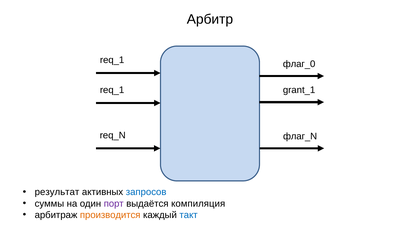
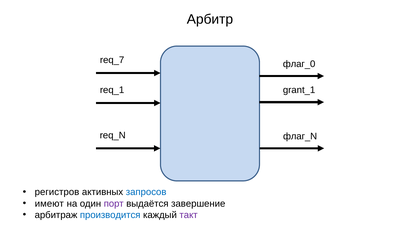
req_1: req_1 -> req_7 (112, 60)
результат: результат -> регистров (57, 192)
суммы: суммы -> имеют (49, 204)
компиляция: компиляция -> завершение (198, 204)
производится colour: orange -> blue (110, 215)
такт colour: blue -> purple (189, 215)
